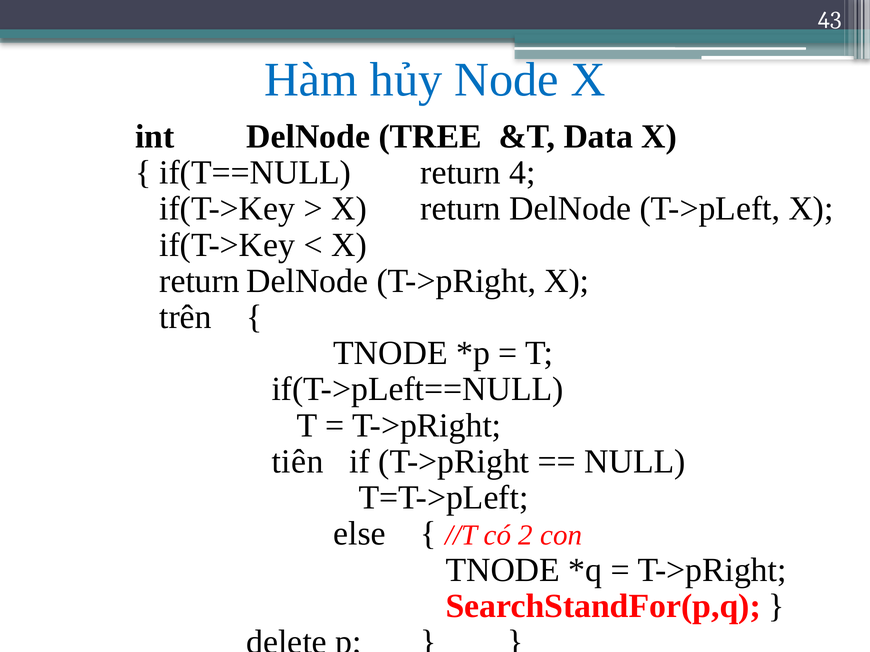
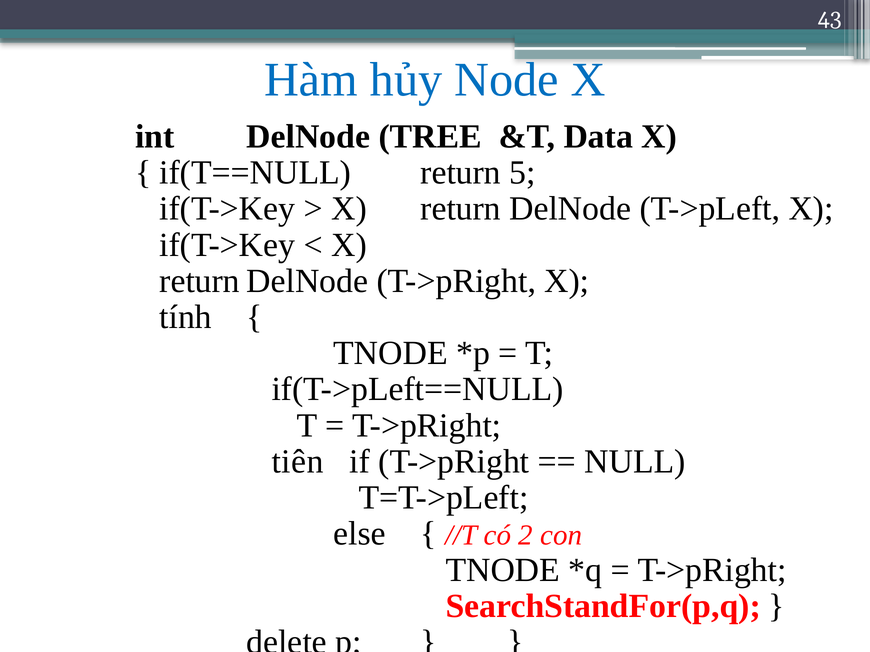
4: 4 -> 5 (522, 173)
trên: trên -> tính (186, 317)
